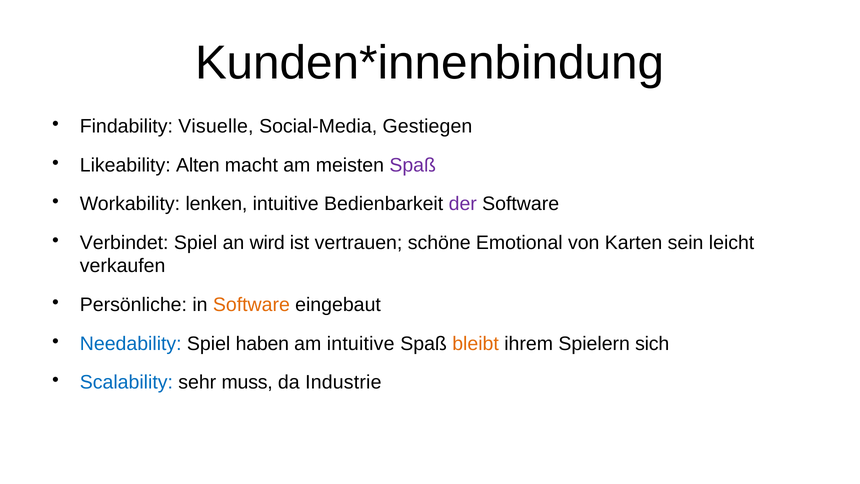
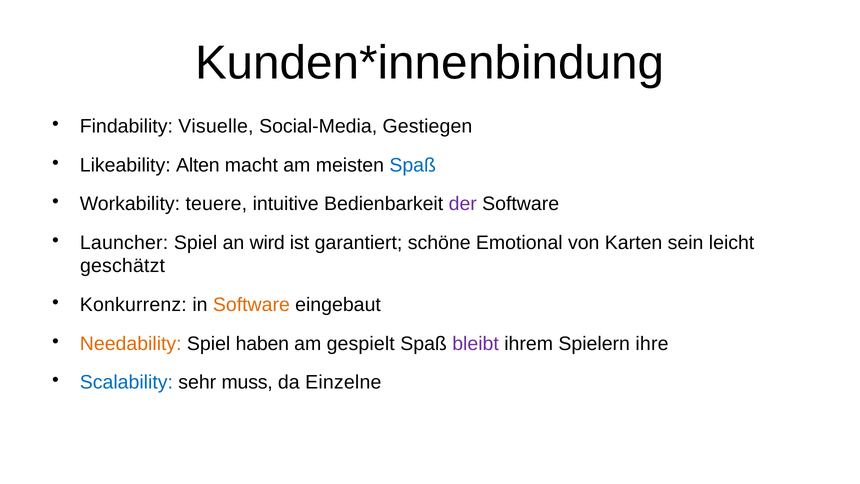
Spaß colour: purple -> blue (413, 165)
lenken: lenken -> teuere (216, 204)
Verbindet: Verbindet -> Launcher (124, 243)
vertrauen: vertrauen -> garantiert (359, 243)
verkaufen: verkaufen -> geschätzt (123, 266)
Persönliche: Persönliche -> Konkurrenz (133, 305)
Needability colour: blue -> orange (131, 343)
am intuitive: intuitive -> gespielt (361, 343)
bleibt colour: orange -> purple (476, 343)
sich: sich -> ihre (652, 343)
Industrie: Industrie -> Einzelne (343, 382)
